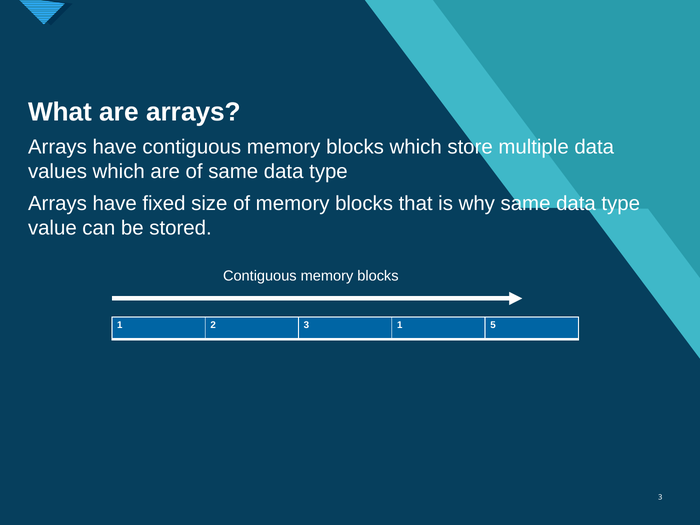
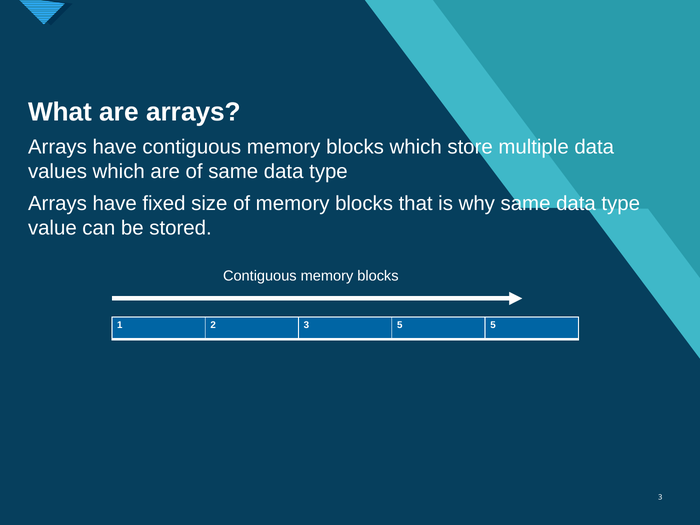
3 1: 1 -> 5 (400, 325)
